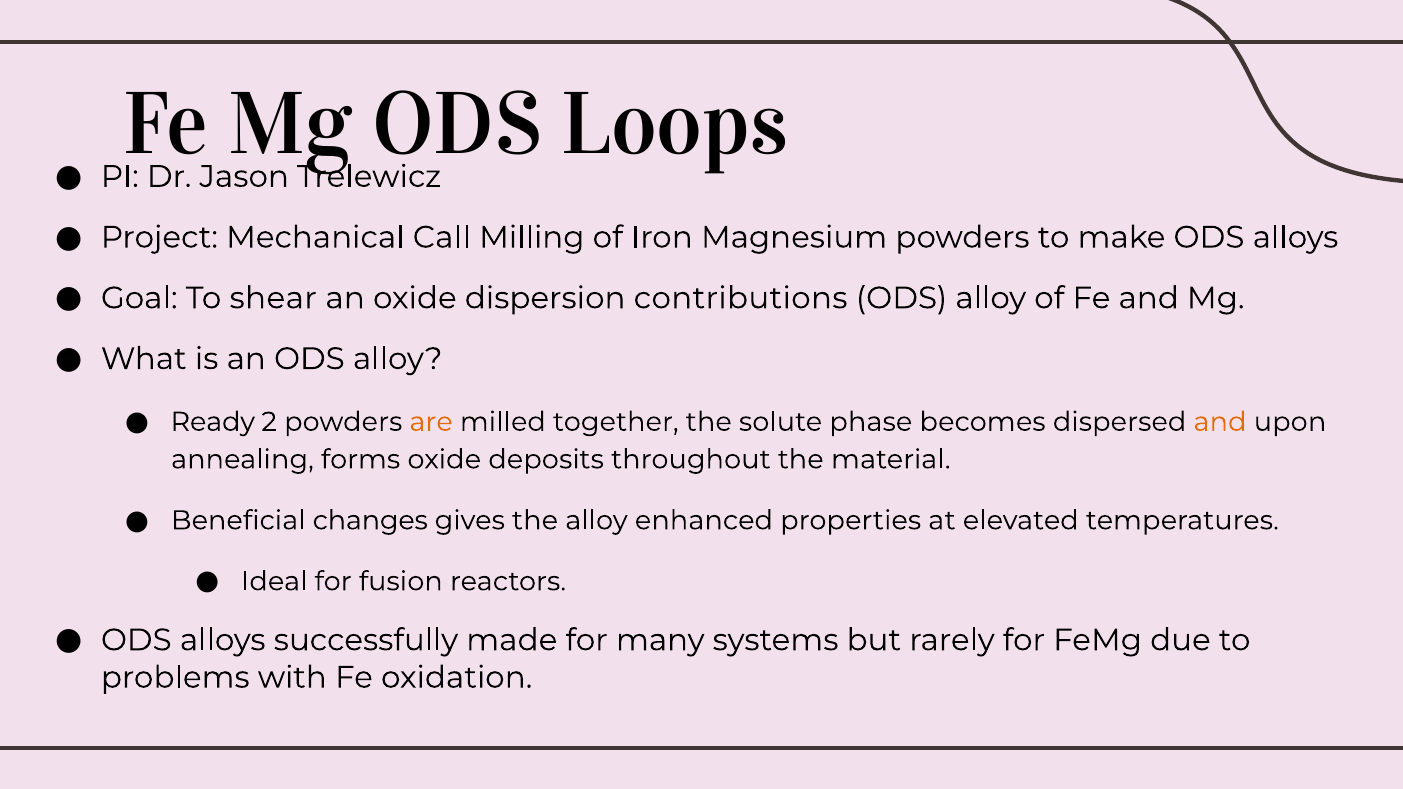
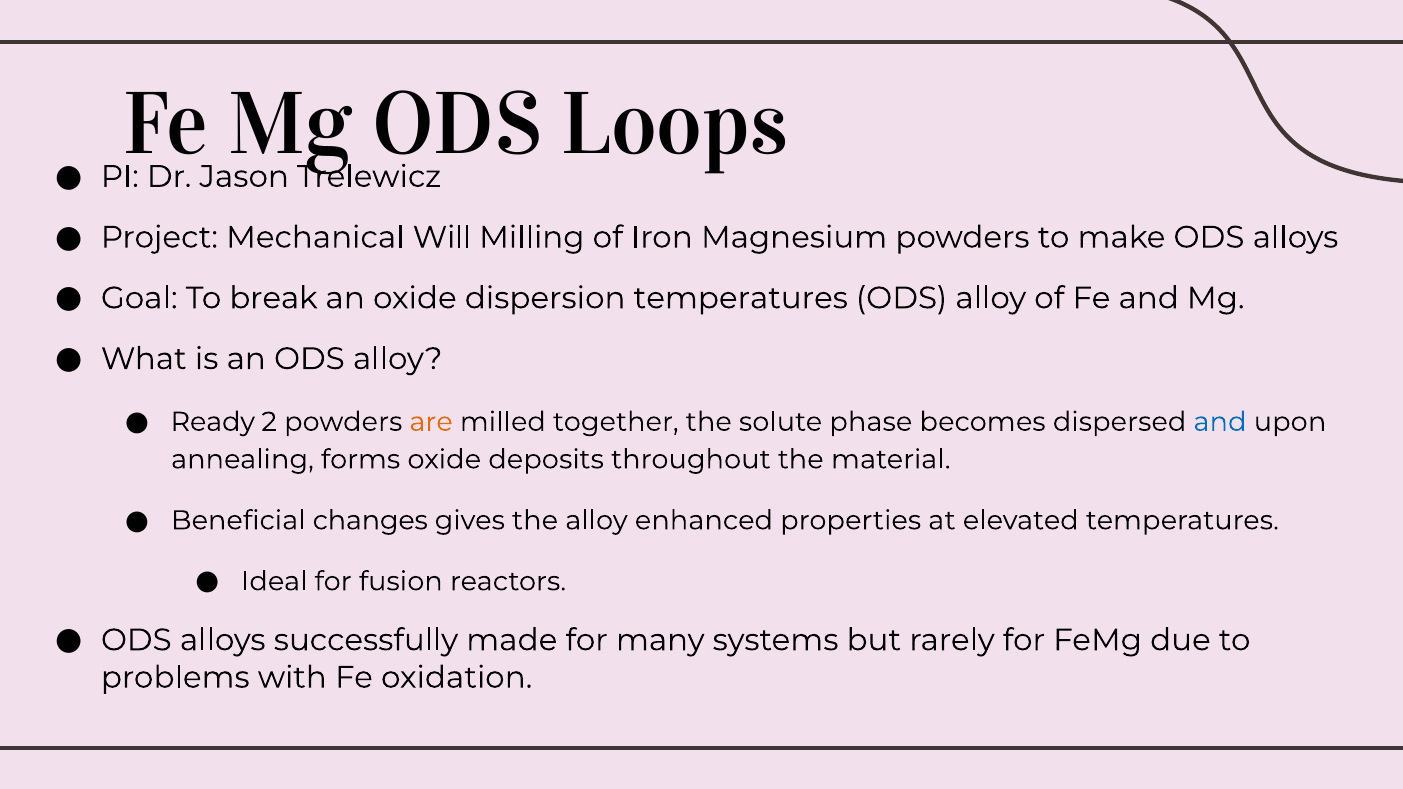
Call: Call -> Will (442, 237)
shear: shear -> break (273, 298)
dispersion contributions: contributions -> temperatures (741, 298)
and colour: orange -> blue (1220, 422)
